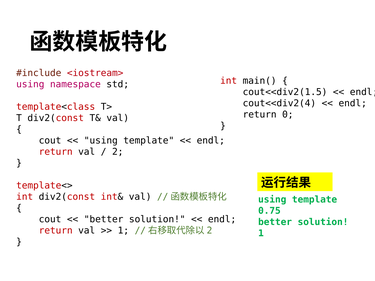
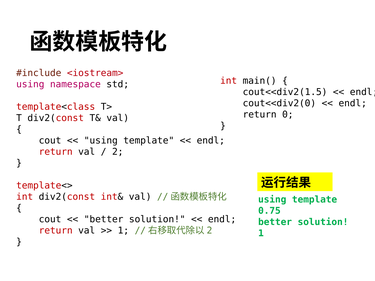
cout<<div2(4: cout<<div2(4 -> cout<<div2(0 (279, 103)
